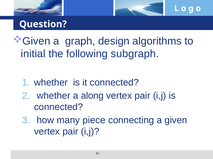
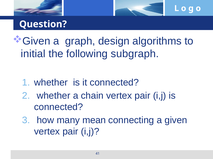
along: along -> chain (92, 96)
piece: piece -> mean (94, 121)
